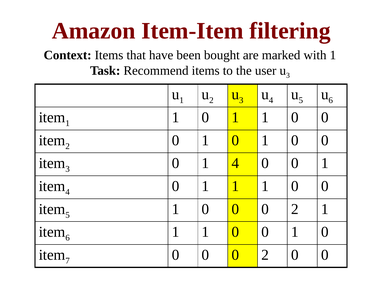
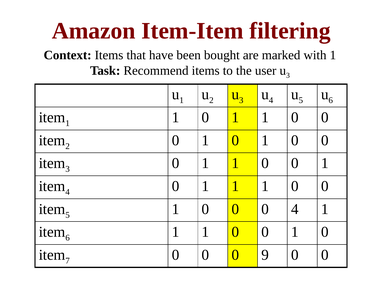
4: 4 -> 1 (235, 163)
2: 2 -> 4 (295, 209)
2: 2 -> 9 (265, 254)
